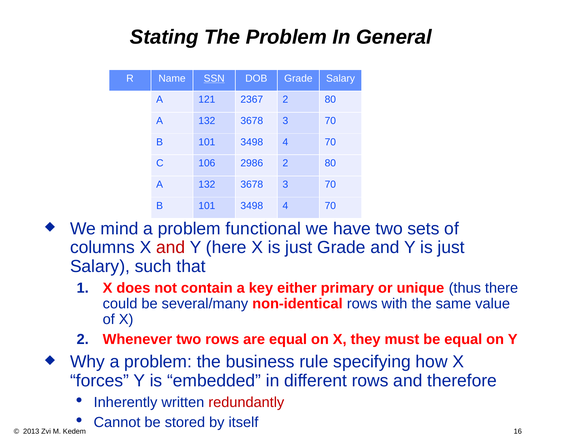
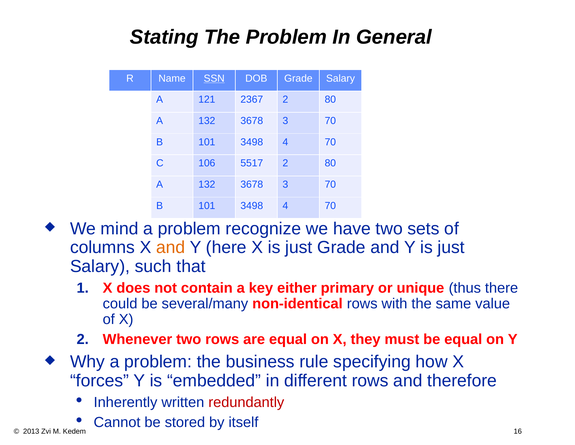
2986: 2986 -> 5517 (252, 163)
functional: functional -> recognize (263, 228)
and colour: red -> orange (171, 247)
